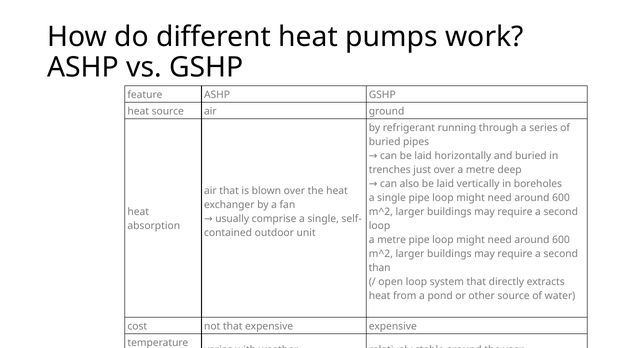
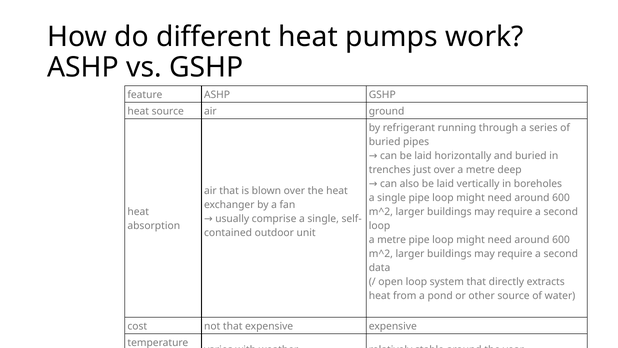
than: than -> data (380, 267)
